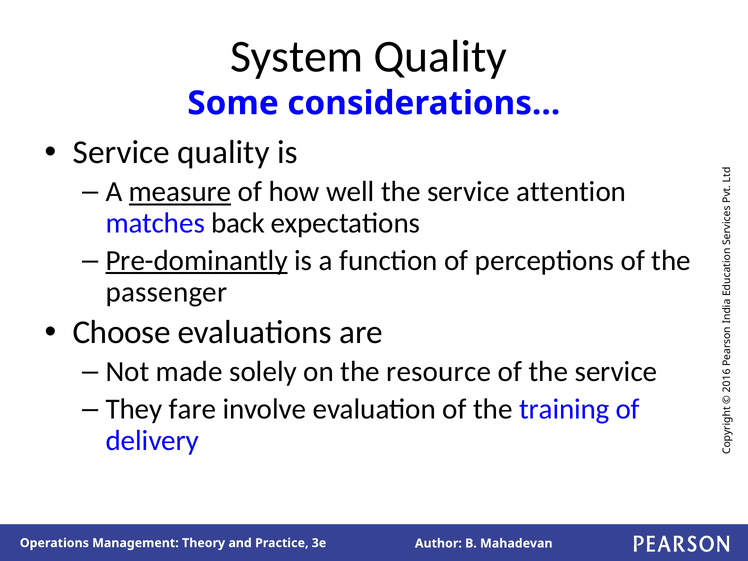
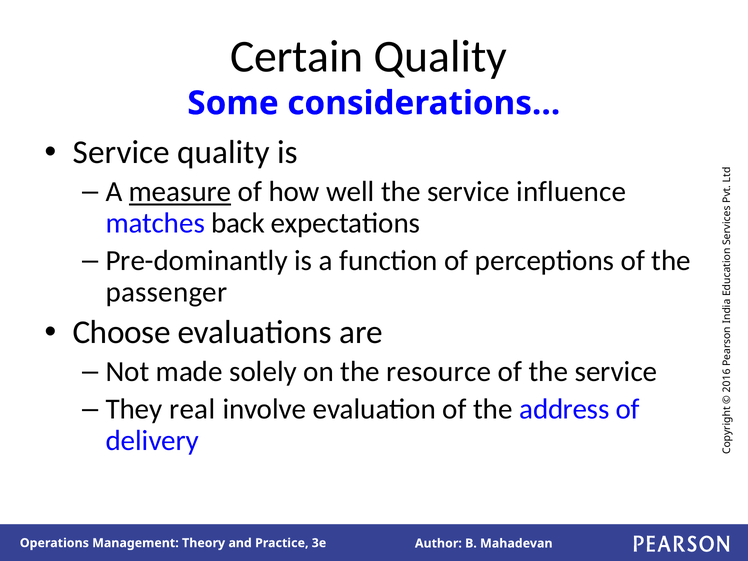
System: System -> Certain (297, 57)
attention: attention -> influence (571, 192)
Pre-dominantly underline: present -> none (197, 261)
fare: fare -> real (192, 409)
training: training -> address (564, 409)
